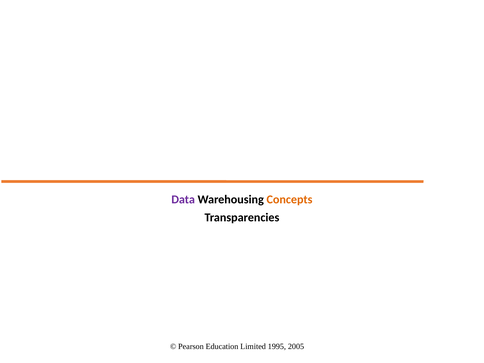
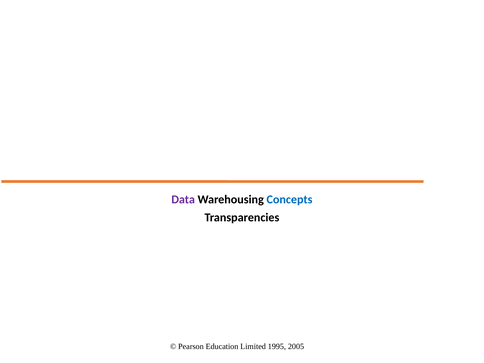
Concepts colour: orange -> blue (290, 199)
